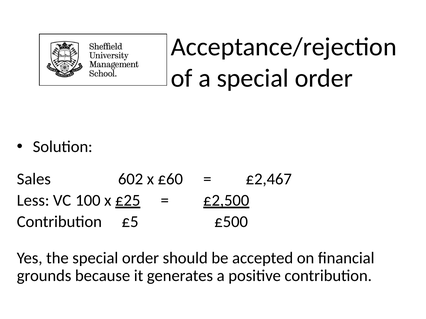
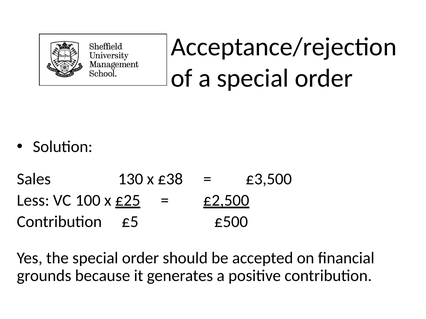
602: 602 -> 130 (131, 179)
£60: £60 -> £38 (170, 179)
£2,467: £2,467 -> £3,500 (269, 179)
